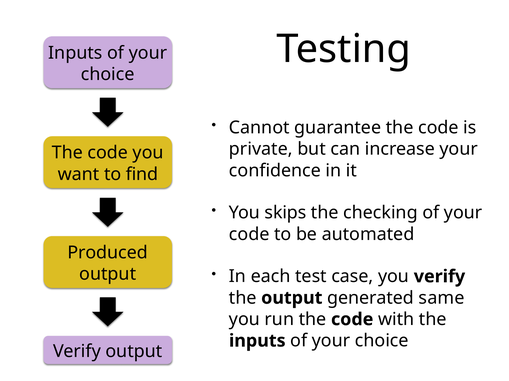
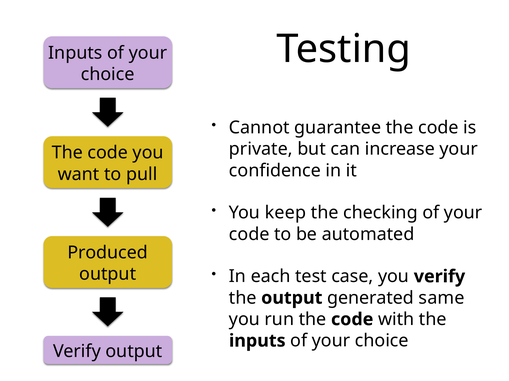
find: find -> pull (142, 174)
skips: skips -> keep (285, 213)
